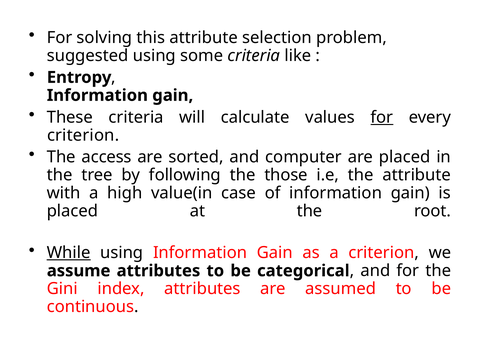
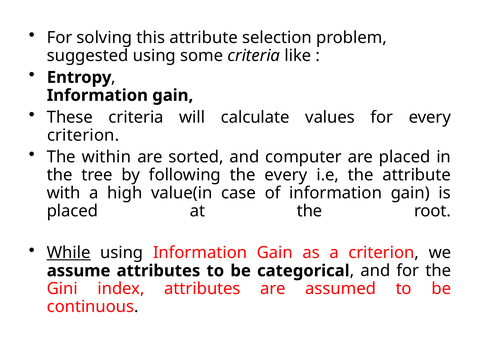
for underline: present -> none (382, 117)
access: access -> within (106, 157)
the those: those -> every (286, 175)
